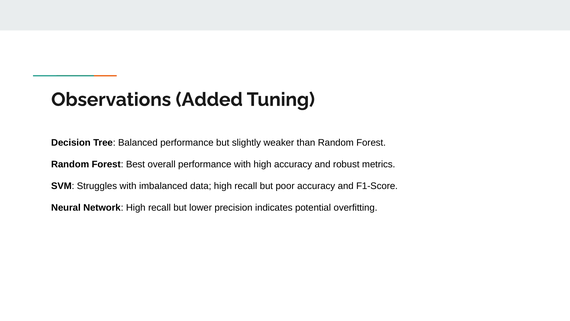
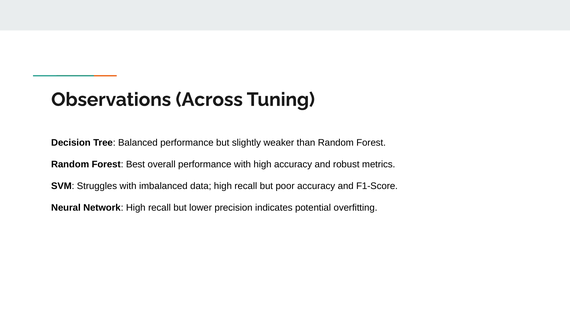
Added: Added -> Across (209, 99)
